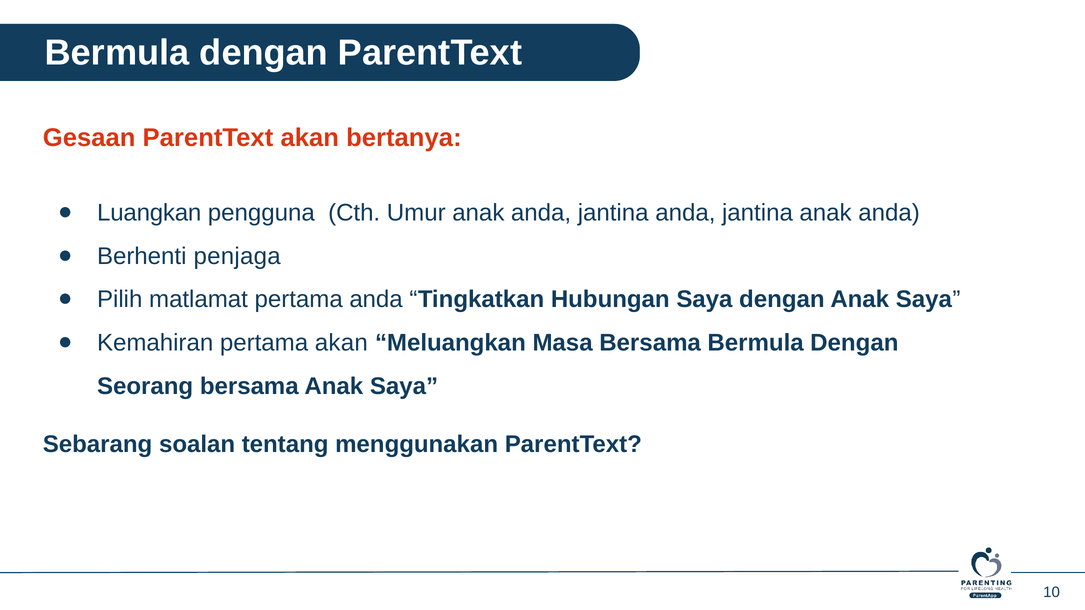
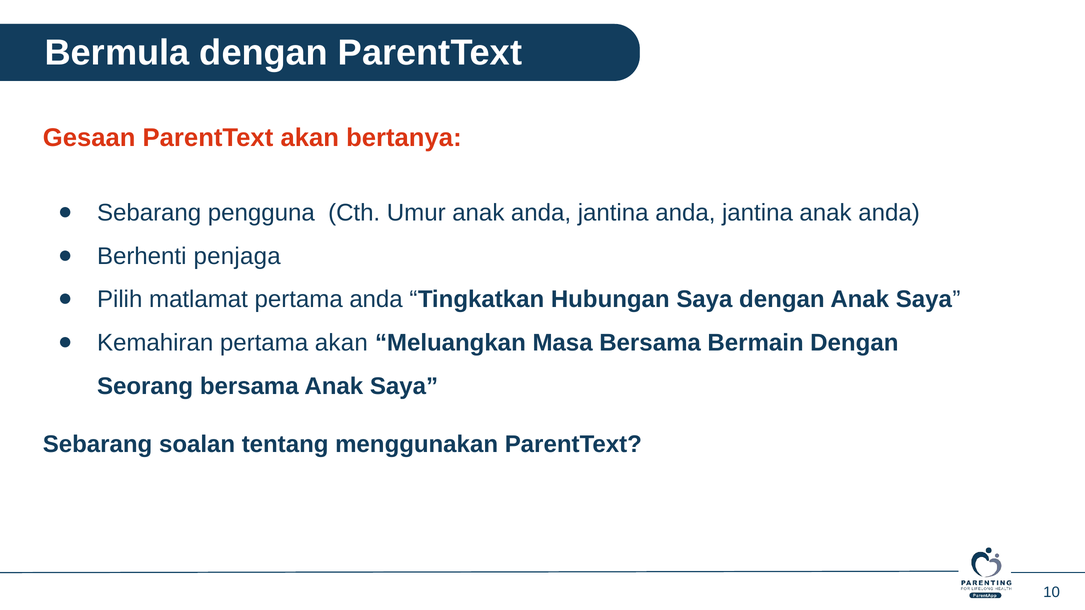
Luangkan: Luangkan -> Sebarang (149, 213)
Bersama Bermula: Bermula -> Bermain (756, 343)
